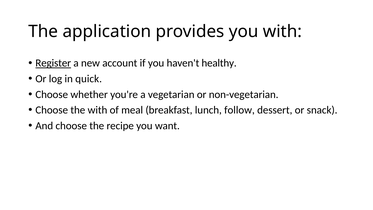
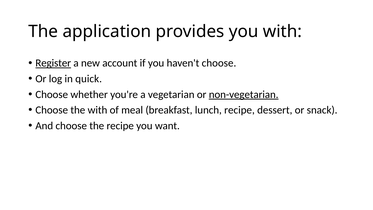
haven't healthy: healthy -> choose (219, 63)
non-vegetarian underline: none -> present (244, 94)
lunch follow: follow -> recipe (239, 110)
